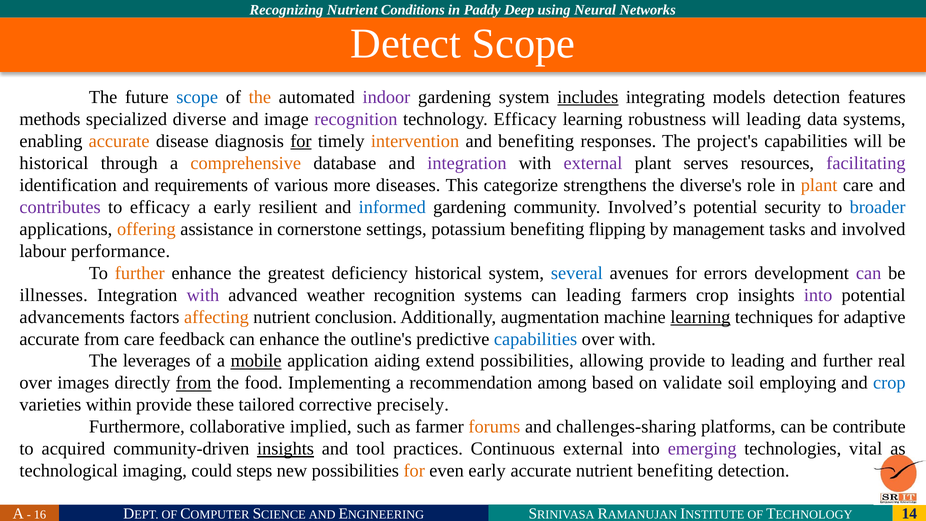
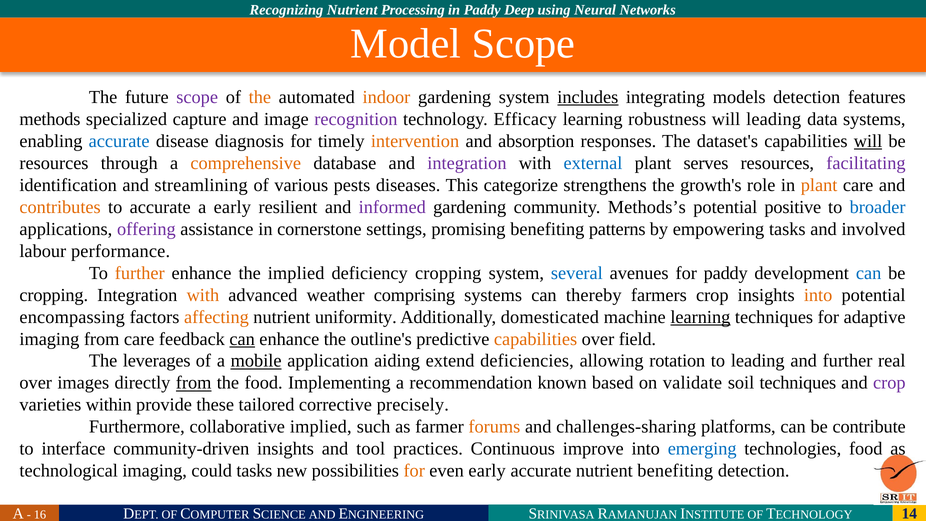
Conditions: Conditions -> Processing (413, 10)
Detect: Detect -> Model (406, 44)
scope colour: blue -> purple (197, 97)
indoor colour: purple -> orange (386, 97)
diverse: diverse -> capture (200, 119)
accurate colour: orange -> blue (119, 141)
for underline: present -> none (301, 141)
and benefiting: benefiting -> absorption (536, 141)
project's: project's -> dataset's (727, 141)
will underline: none -> present (868, 141)
historical: historical -> resources (54, 163)
external colour: purple -> blue (593, 163)
requirements: requirements -> streamlining (201, 185)
more: more -> pests (352, 185)
diverse's: diverse's -> growth's (711, 185)
contributes colour: purple -> orange (60, 207)
to efficacy: efficacy -> accurate (160, 207)
informed colour: blue -> purple (392, 207)
Involved’s: Involved’s -> Methods’s (647, 207)
security: security -> positive (793, 207)
offering colour: orange -> purple (146, 229)
potassium: potassium -> promising (468, 229)
flipping: flipping -> patterns (617, 229)
management: management -> empowering (719, 229)
the greatest: greatest -> implied (296, 273)
deficiency historical: historical -> cropping (448, 273)
for errors: errors -> paddy (726, 273)
can colour: purple -> blue (869, 273)
illnesses: illnesses -> cropping (54, 295)
with colour: purple -> orange (203, 295)
weather recognition: recognition -> comprising (414, 295)
can leading: leading -> thereby (594, 295)
into colour: purple -> orange (818, 295)
advancements: advancements -> encompassing (72, 317)
conclusion: conclusion -> uniformity (356, 317)
augmentation: augmentation -> domesticated (550, 317)
accurate: accurate -> imaging (49, 339)
can underline: none -> present (242, 339)
capabilities colour: blue -> orange (536, 339)
over with: with -> field (637, 339)
extend possibilities: possibilities -> deficiencies (527, 361)
allowing provide: provide -> rotation (677, 361)
among: among -> known (562, 383)
soil employing: employing -> techniques (798, 383)
crop colour: blue -> purple (889, 383)
acquired: acquired -> interface (73, 449)
insights underline: present -> none (286, 449)
Continuous external: external -> improve (593, 449)
emerging colour: purple -> blue (702, 449)
technologies vital: vital -> food (866, 449)
could steps: steps -> tasks (254, 471)
